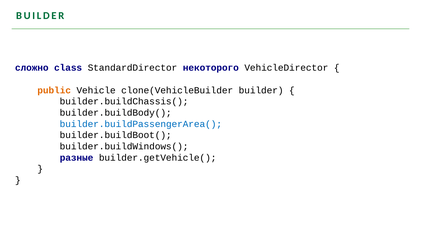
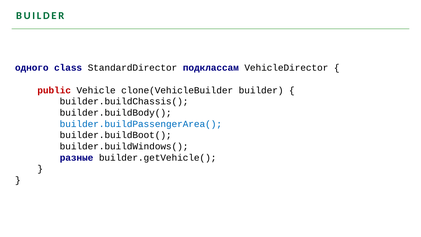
сложно: сложно -> одного (32, 68)
некоторого: некоторого -> подклассам (211, 68)
public colour: orange -> red (54, 90)
